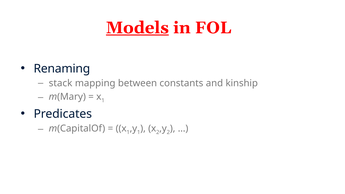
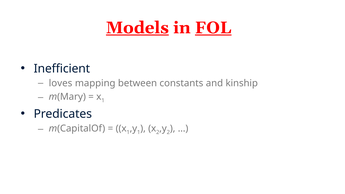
FOL underline: none -> present (213, 28)
Renaming: Renaming -> Inefficient (62, 69)
stack: stack -> loves (61, 83)
